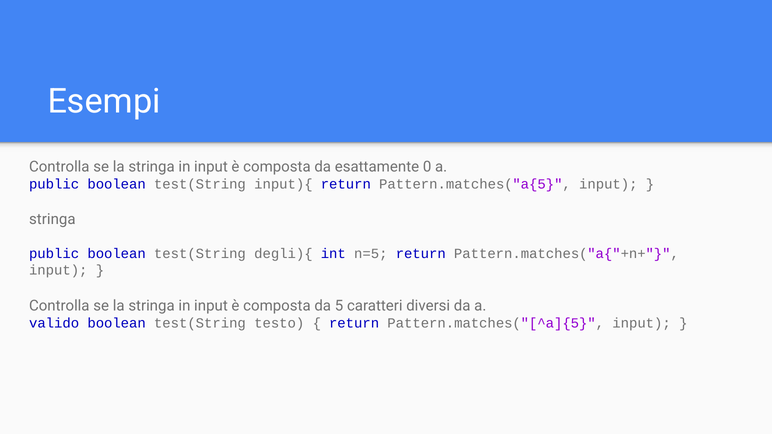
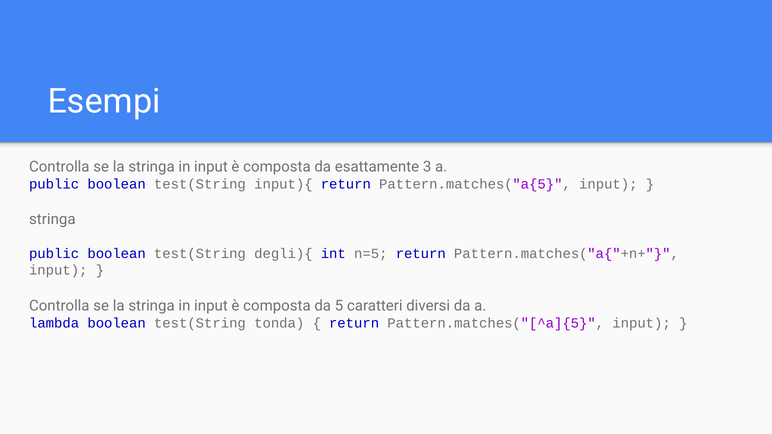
0: 0 -> 3 (427, 167)
valido: valido -> lambda (54, 323)
testo: testo -> tonda (279, 323)
